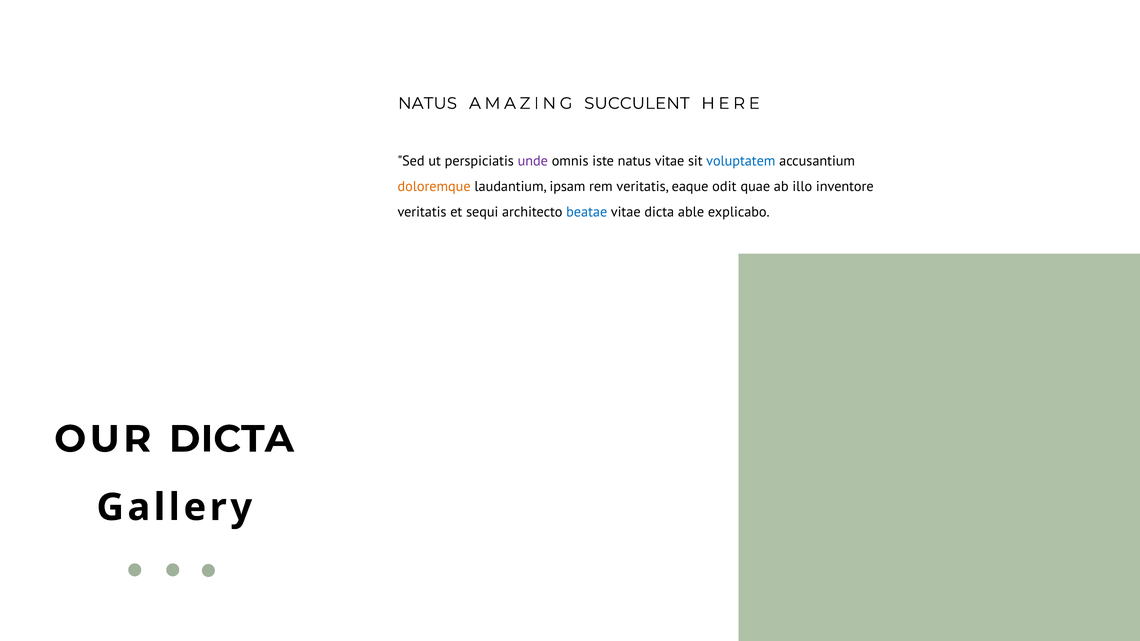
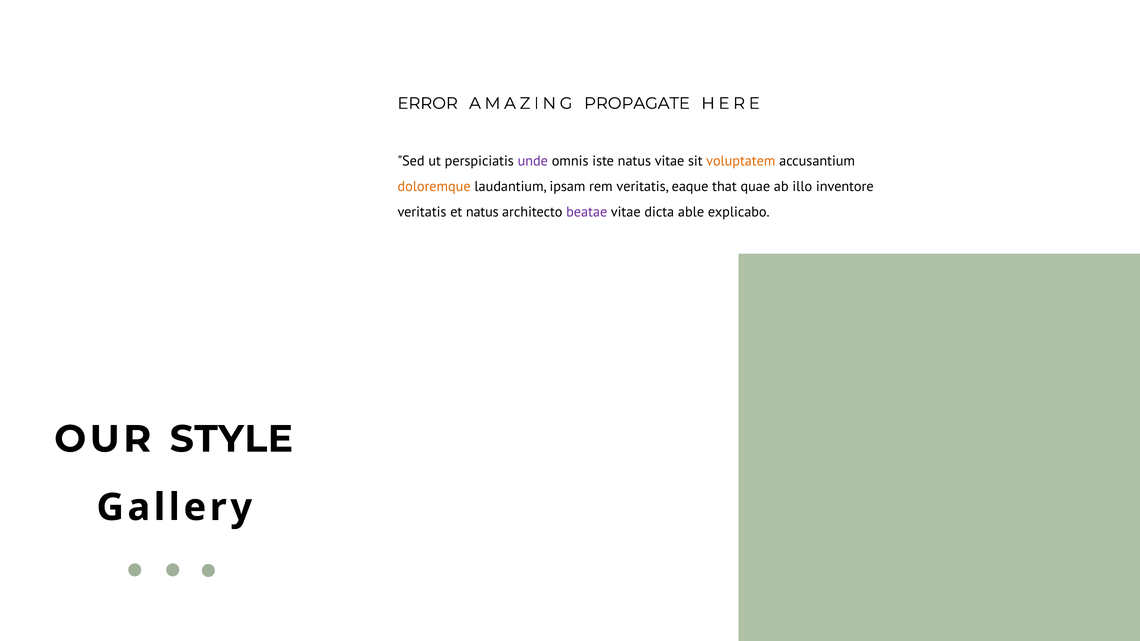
NATUS: NATUS -> ERROR (428, 103)
SUCCULENT: SUCCULENT -> PROPAGATE (637, 103)
voluptatem colour: blue -> orange (741, 161)
odit: odit -> that (724, 187)
et sequi: sequi -> natus (482, 212)
beatae colour: blue -> purple (587, 212)
OUR DICTA: DICTA -> STYLE (231, 439)
